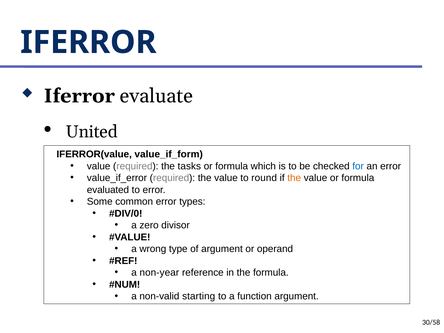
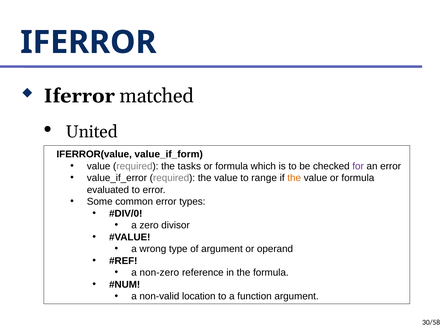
evaluate: evaluate -> matched (157, 96)
for colour: blue -> purple (358, 166)
round: round -> range (264, 178)
non-year: non-year -> non-zero (159, 273)
starting: starting -> location (199, 296)
